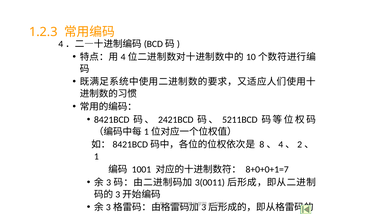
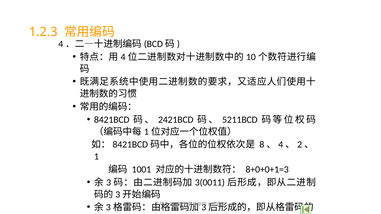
8+0+0+1=7: 8+0+0+1=7 -> 8+0+0+1=3 (267, 170)
